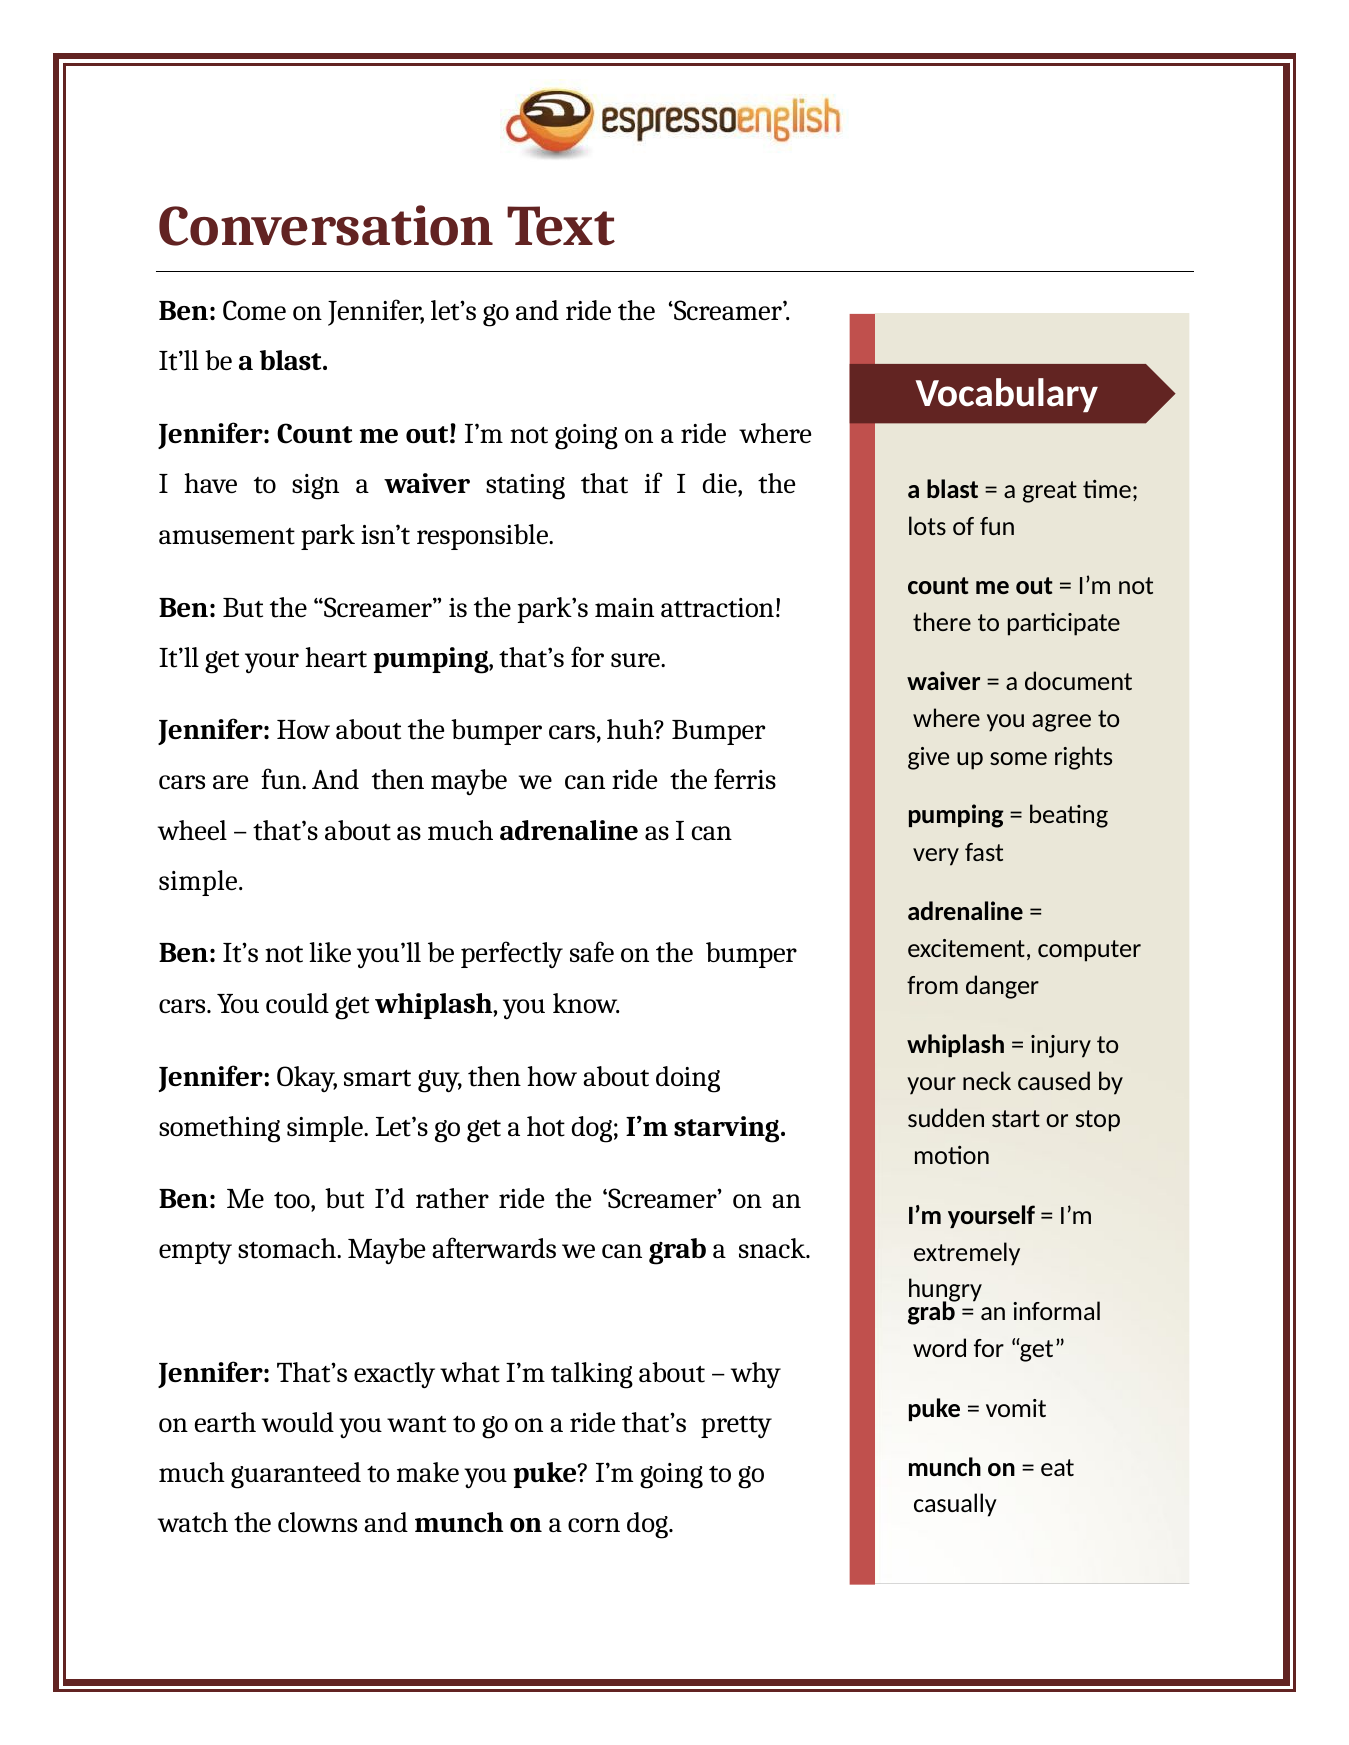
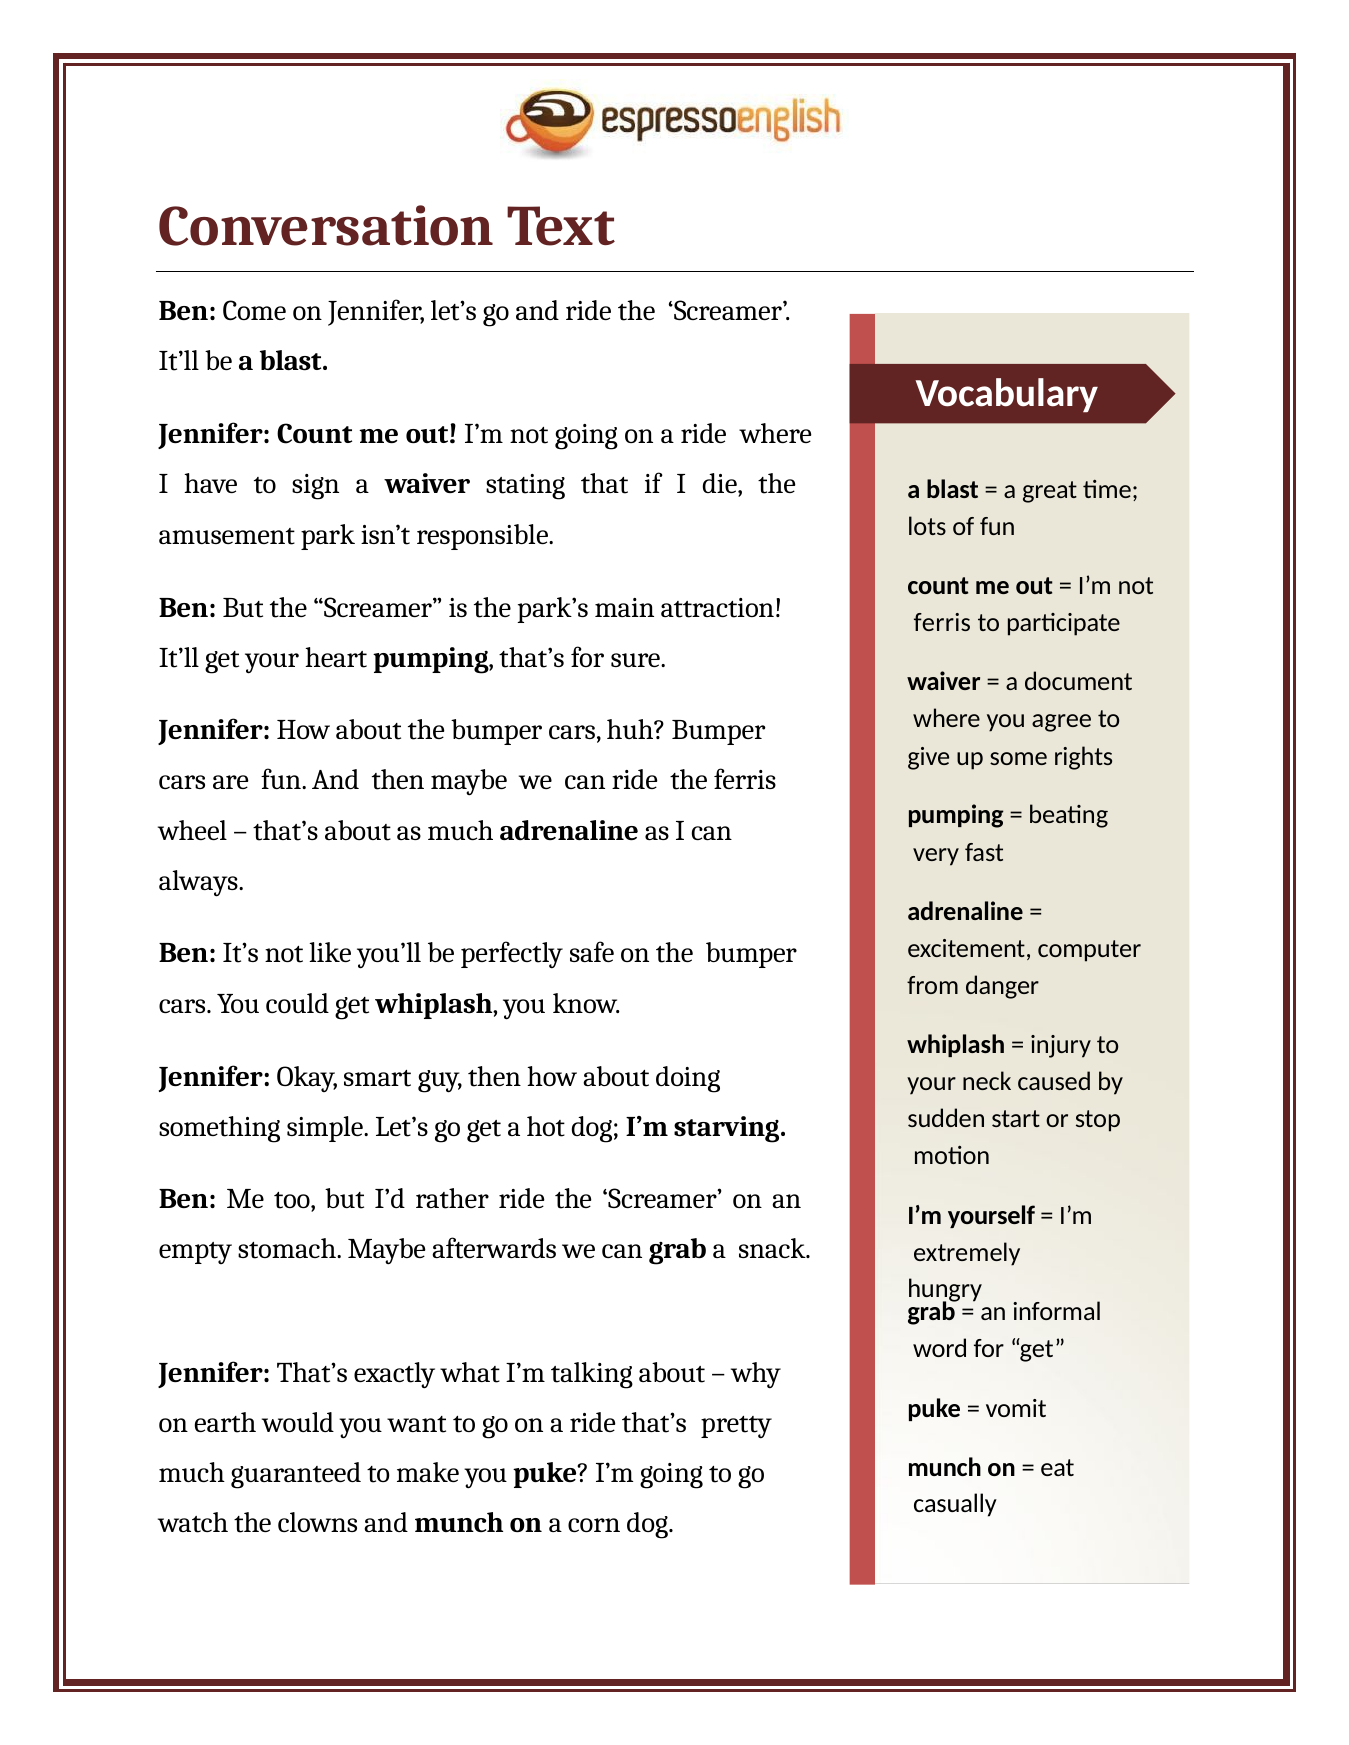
there: there -> ferris (942, 623)
simple: simple -> always (201, 881)
